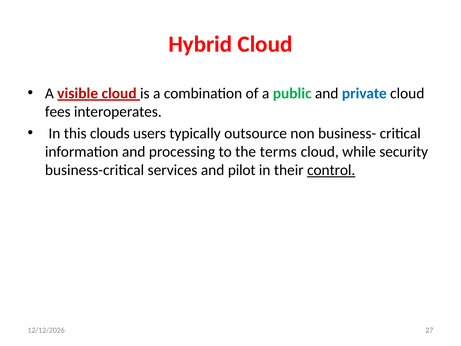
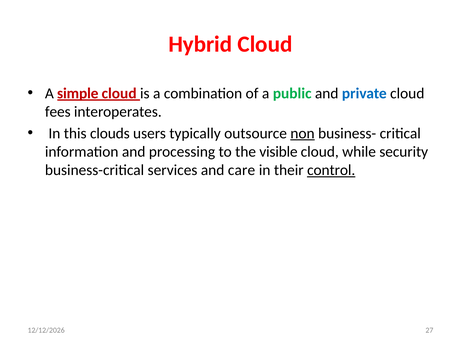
visible: visible -> simple (78, 93)
non underline: none -> present (303, 133)
terms: terms -> visible (278, 152)
pilot: pilot -> care (242, 170)
